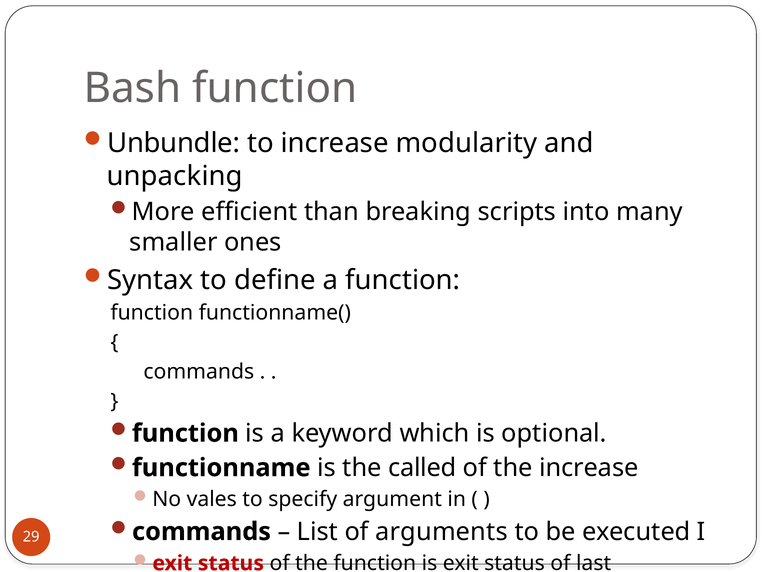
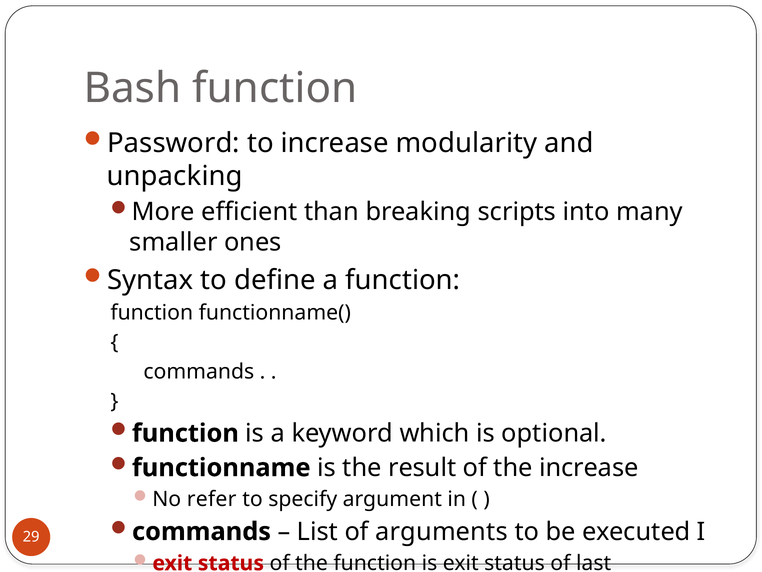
Unbundle: Unbundle -> Password (174, 143)
called: called -> result (422, 467)
vales: vales -> refer (212, 499)
